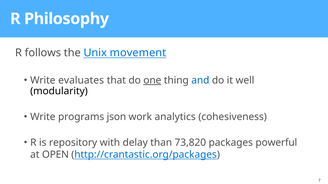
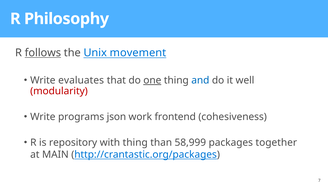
follows underline: none -> present (43, 53)
modularity colour: black -> red (59, 91)
analytics: analytics -> frontend (175, 117)
with delay: delay -> thing (135, 143)
73,820: 73,820 -> 58,999 (190, 143)
powerful: powerful -> together (276, 143)
OPEN: OPEN -> MAIN (55, 155)
